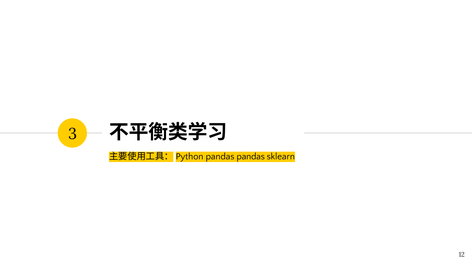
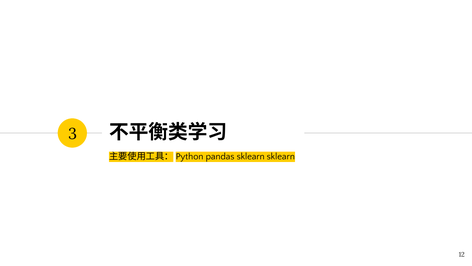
pandas pandas: pandas -> sklearn (251, 156)
